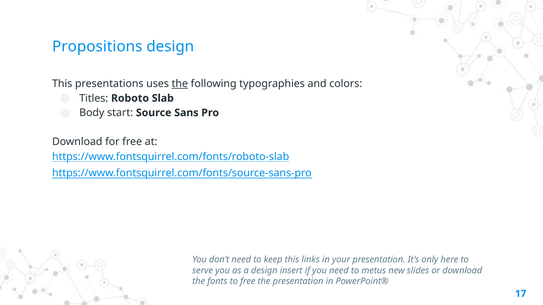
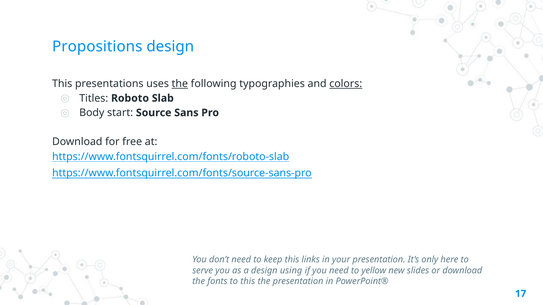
colors underline: none -> present (346, 84)
insert: insert -> using (291, 271)
metus: metus -> yellow (374, 271)
to free: free -> this (248, 282)
